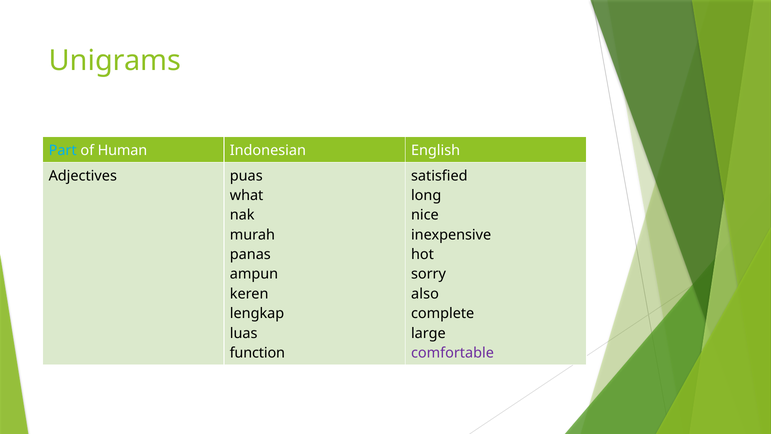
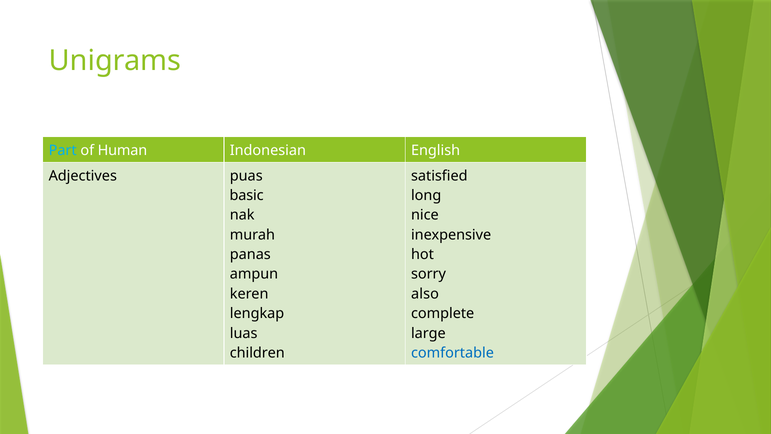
what: what -> basic (247, 195)
function: function -> children (257, 353)
comfortable colour: purple -> blue (452, 353)
